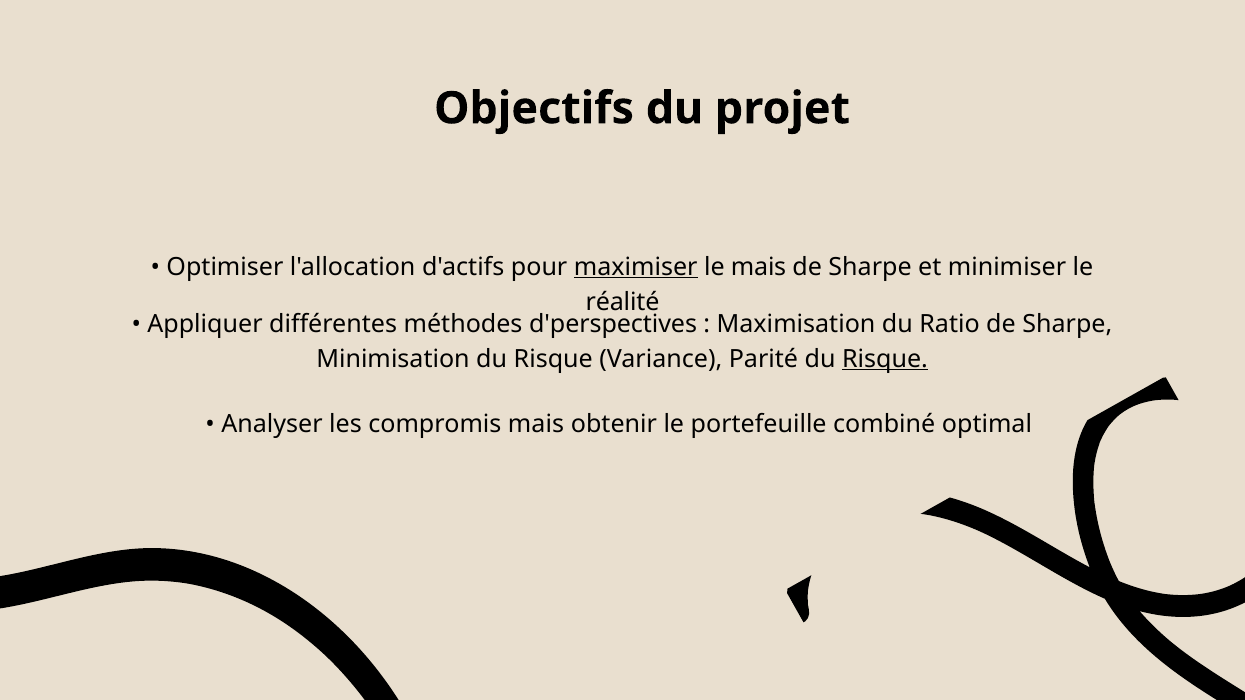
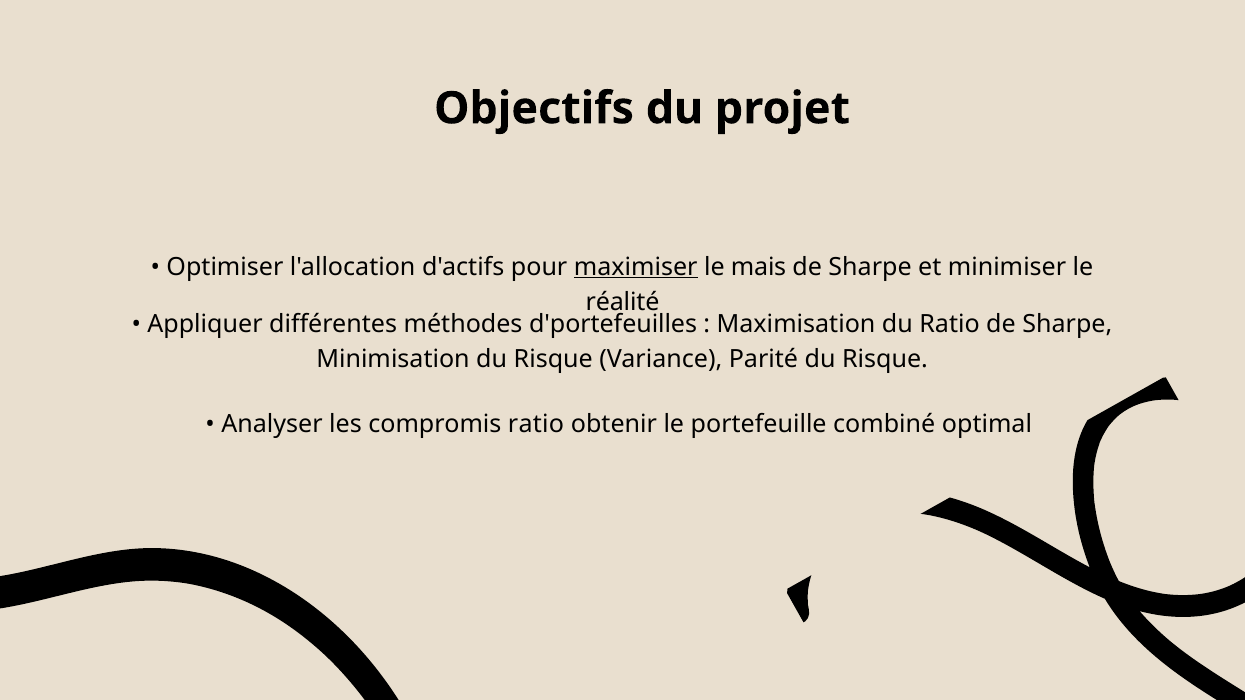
d'perspectives: d'perspectives -> d'portefeuilles (613, 324)
Risque underline: present -> none (885, 359)
mais: mais -> ratio (536, 424)
